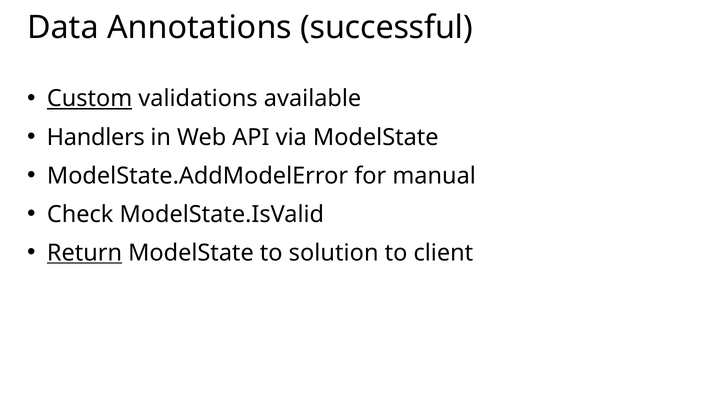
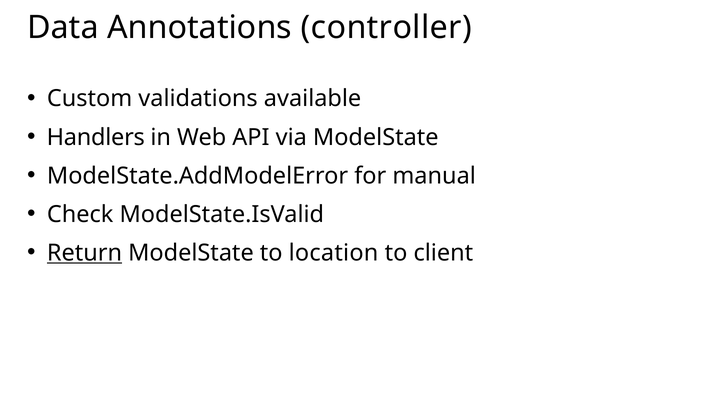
successful: successful -> controller (386, 27)
Custom underline: present -> none (90, 99)
solution: solution -> location (334, 253)
